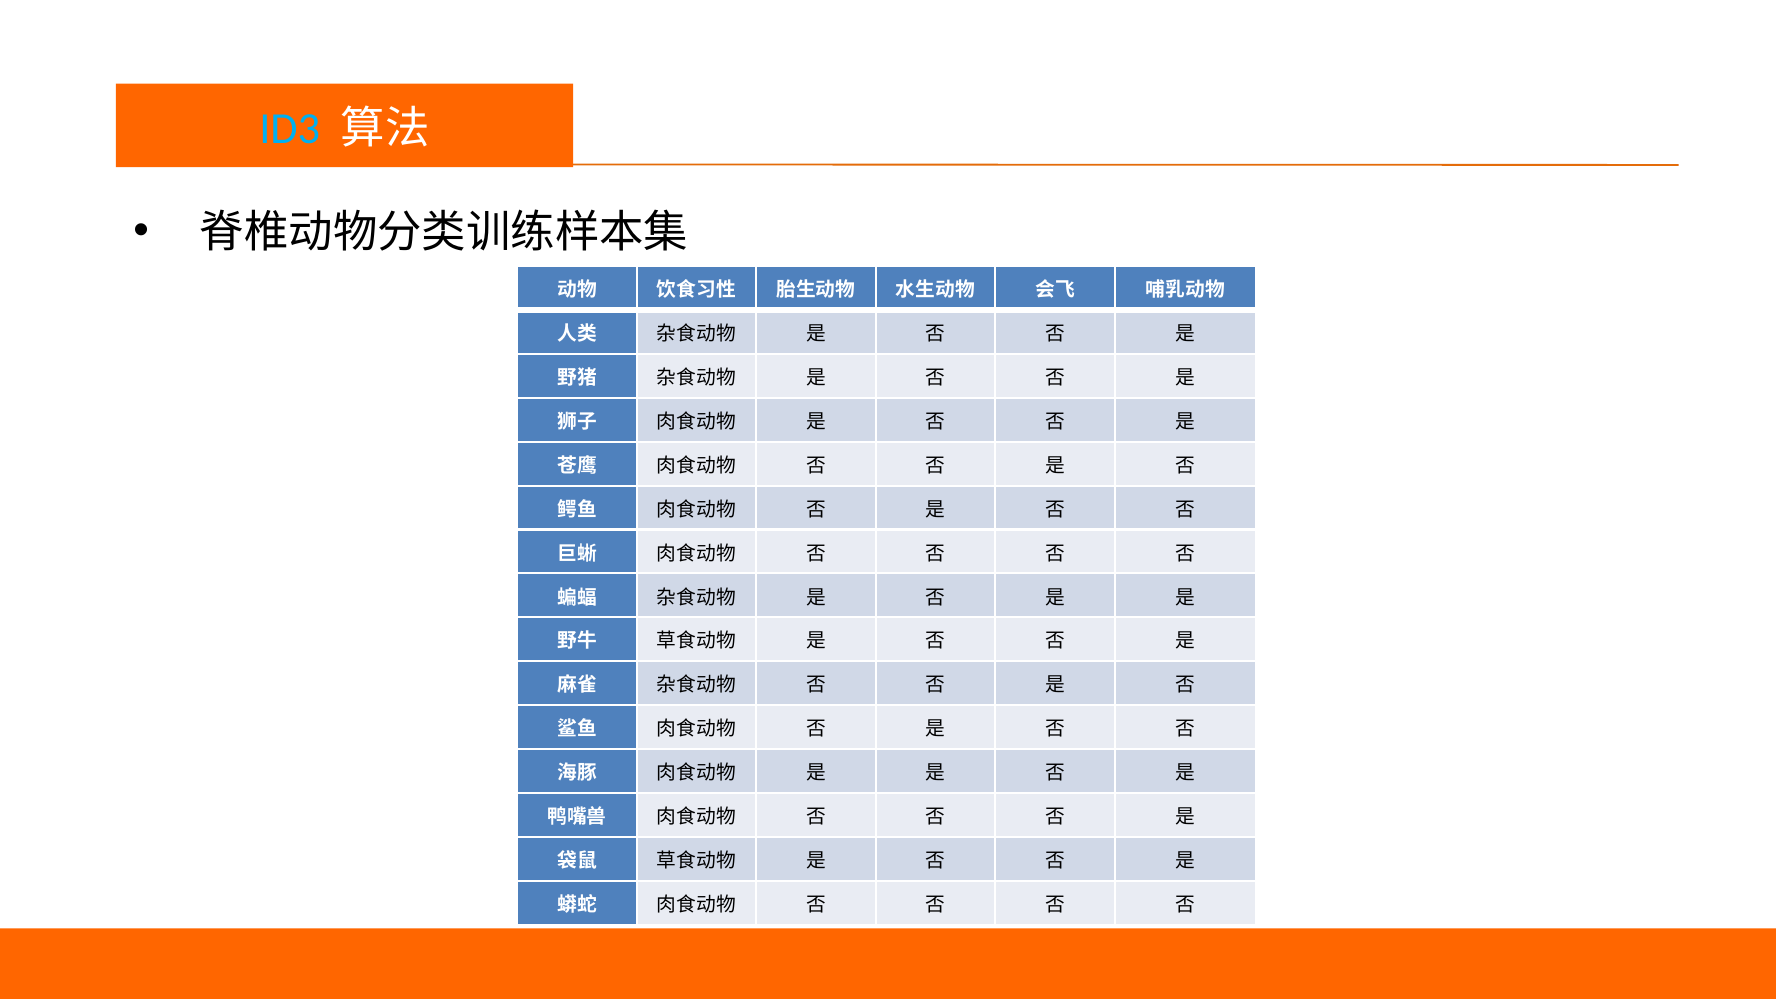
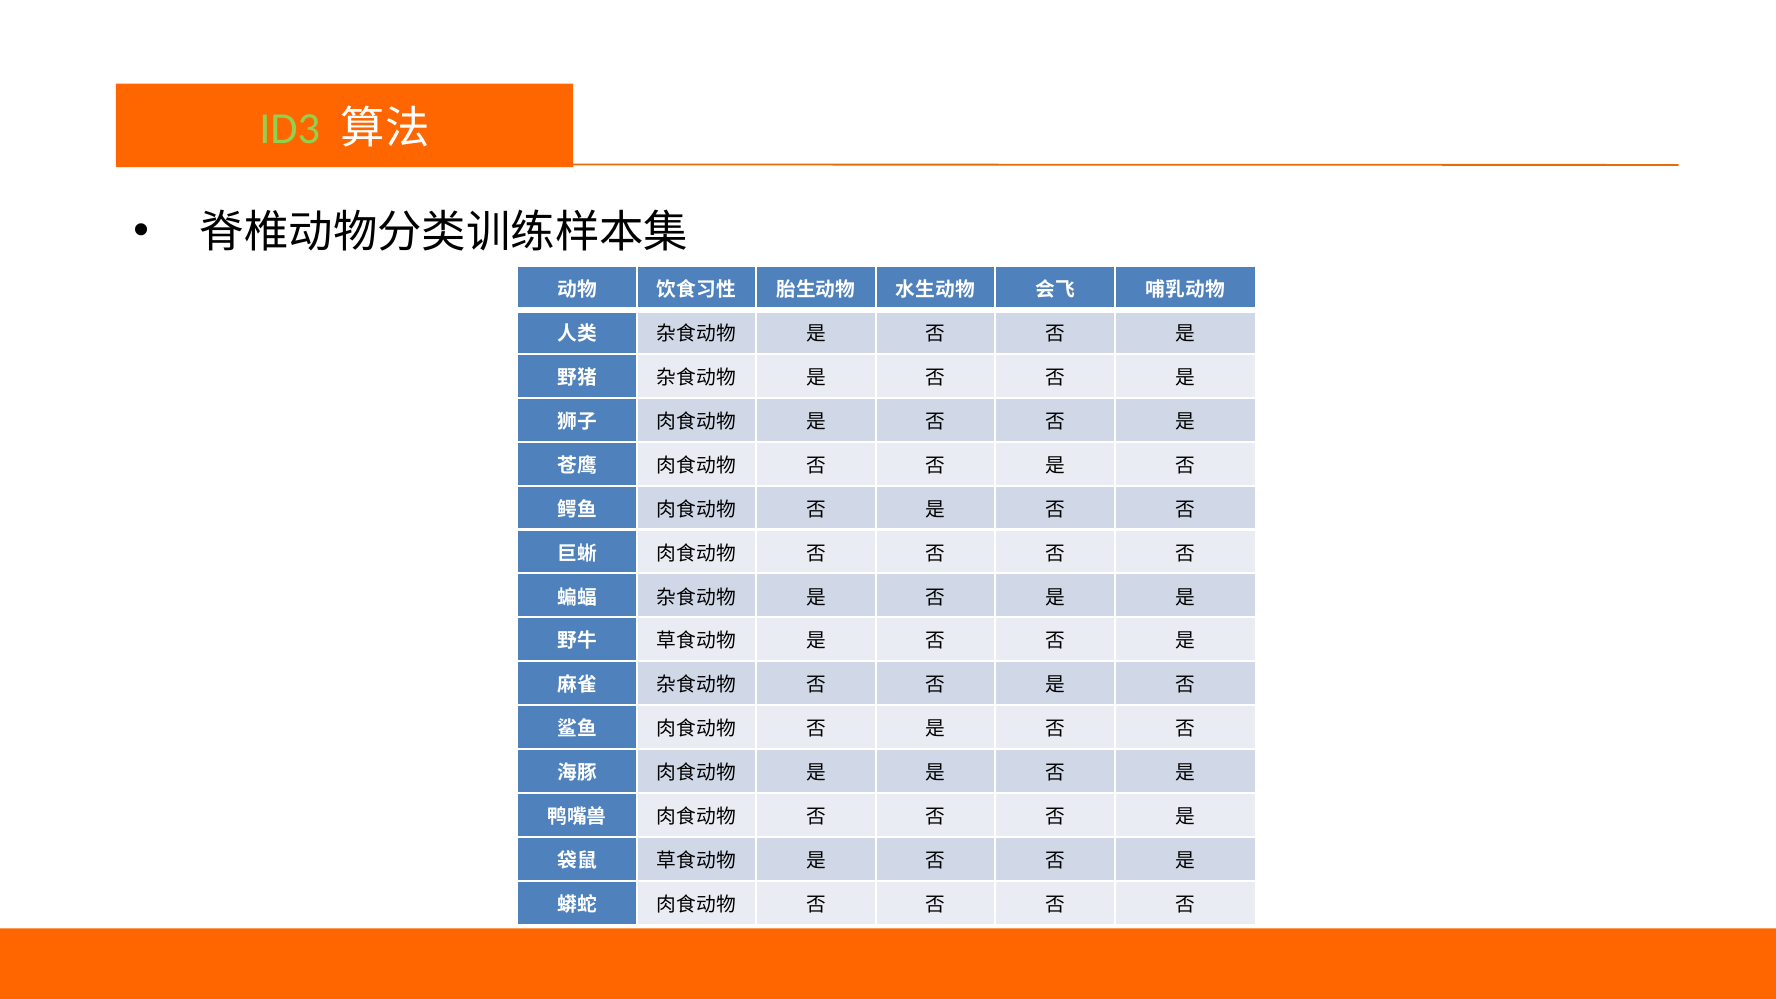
ID3 colour: light blue -> light green (290, 128)
